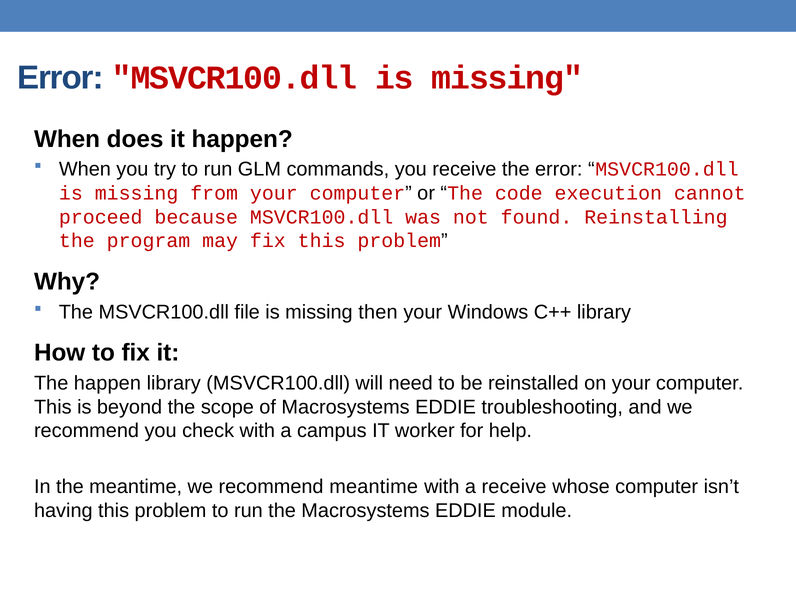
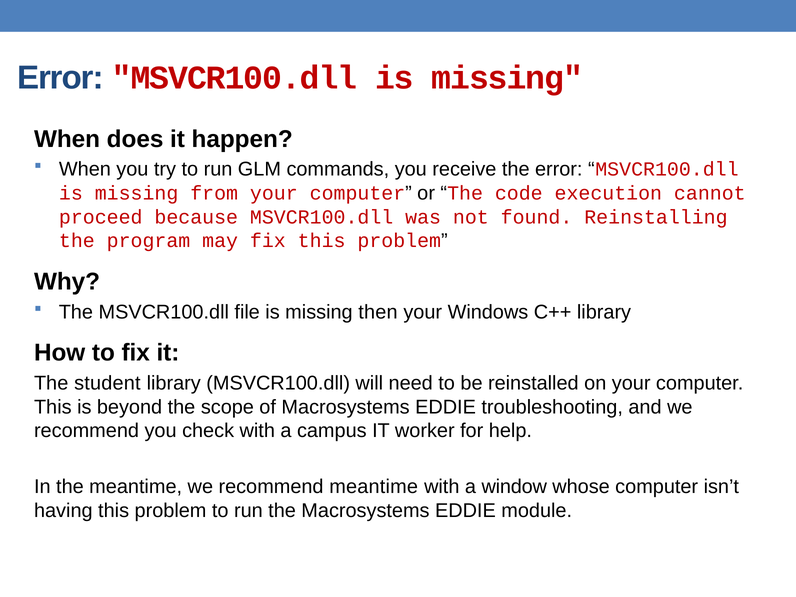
The happen: happen -> student (107, 383)
a receive: receive -> window (514, 487)
